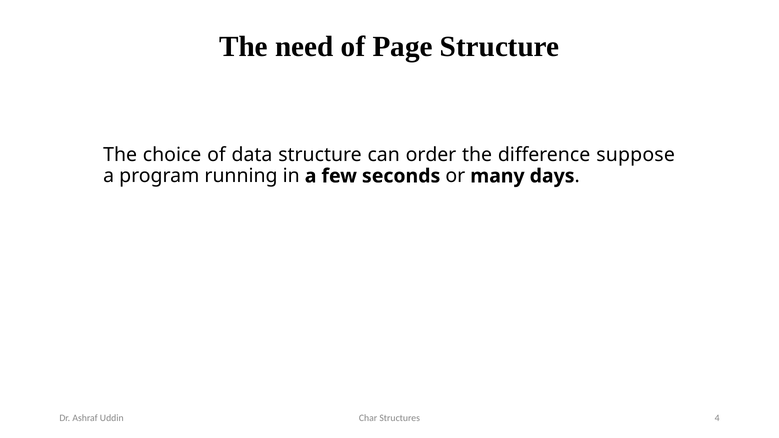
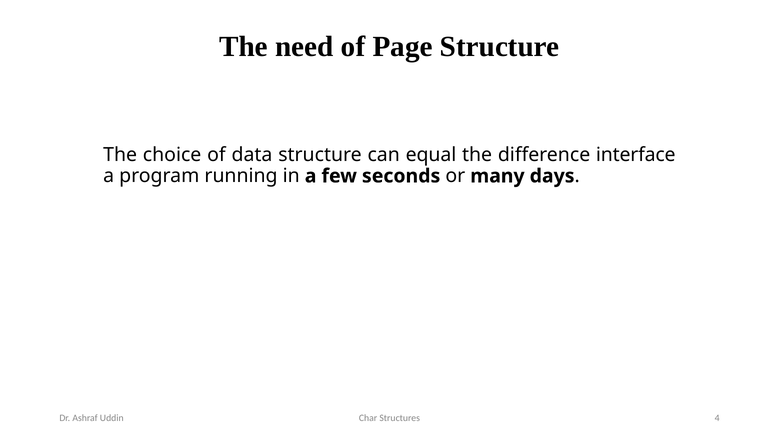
order: order -> equal (431, 155)
suppose: suppose -> interface (636, 155)
